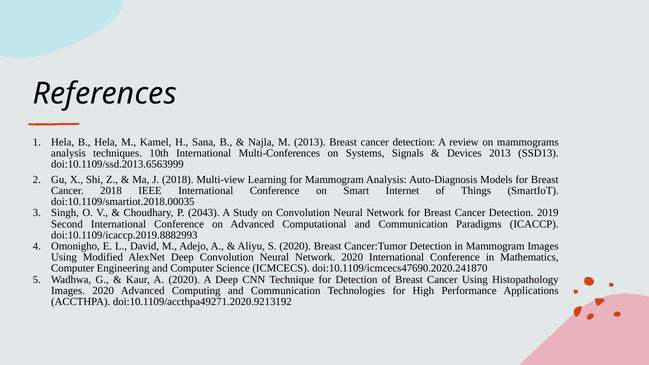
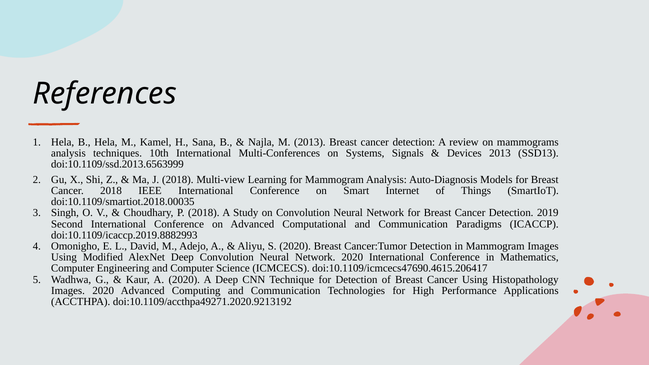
P 2043: 2043 -> 2018 (204, 213)
doi:10.1109/icmcecs47690.2020.241870: doi:10.1109/icmcecs47690.2020.241870 -> doi:10.1109/icmcecs47690.4615.206417 (400, 268)
